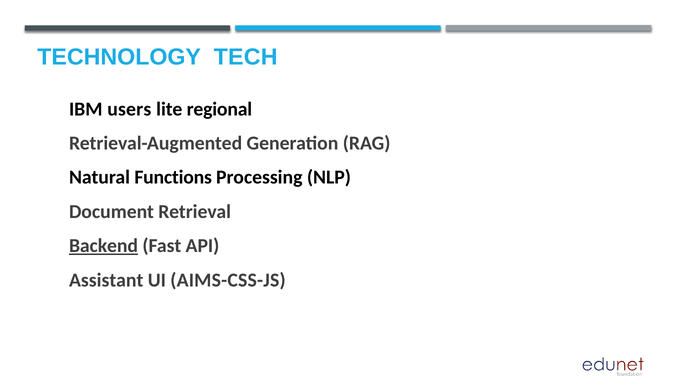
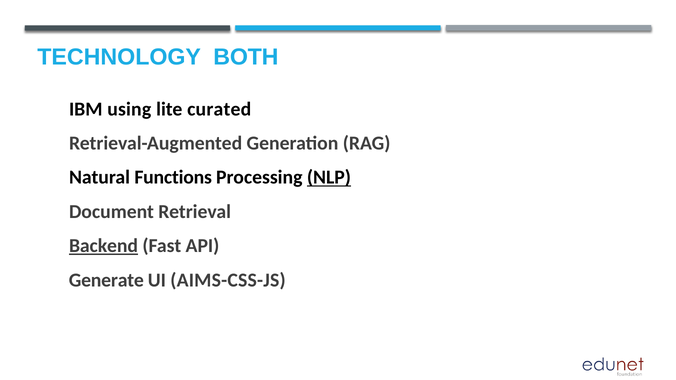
TECH: TECH -> BOTH (246, 57)
users: users -> using (129, 109)
regional: regional -> curated (219, 109)
NLP underline: none -> present (329, 178)
Assistant: Assistant -> Generate (106, 280)
